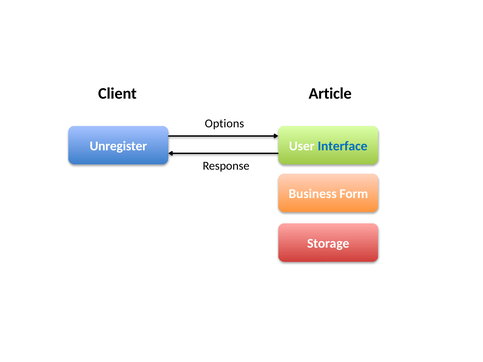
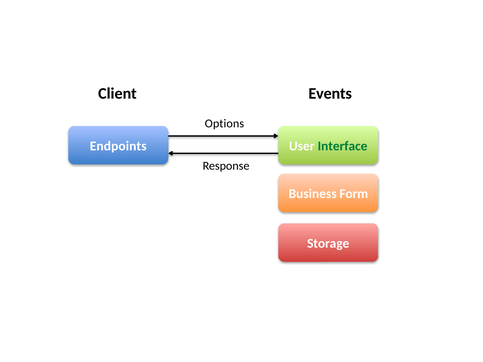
Article: Article -> Events (330, 93)
Unregister: Unregister -> Endpoints (118, 146)
Interface colour: blue -> green (343, 146)
